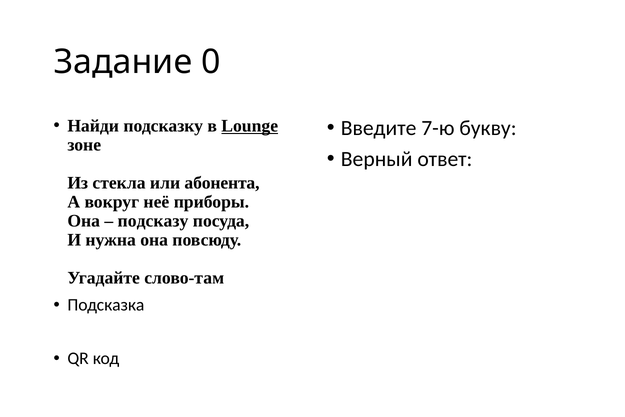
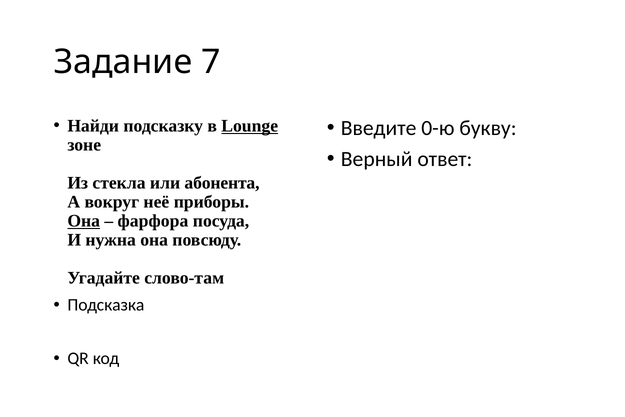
0: 0 -> 7 (211, 62)
7-ю: 7-ю -> 0-ю (438, 128)
Она underline: none -> present (84, 221)
подсказу: подсказу -> фарфора (153, 221)
